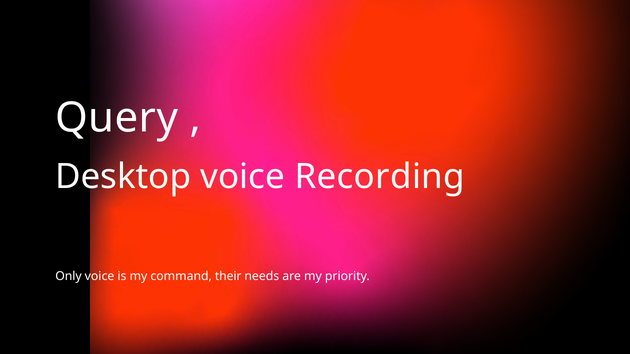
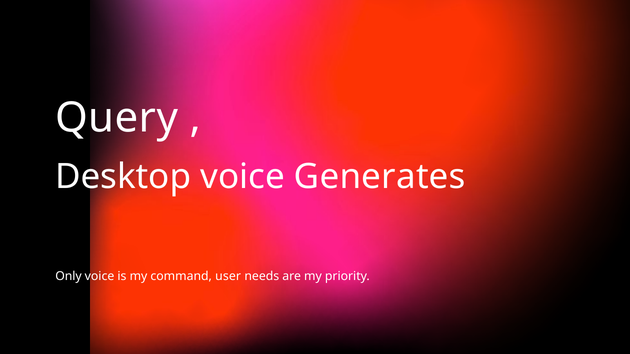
Recording: Recording -> Generates (380, 177)
their: their -> user (228, 277)
